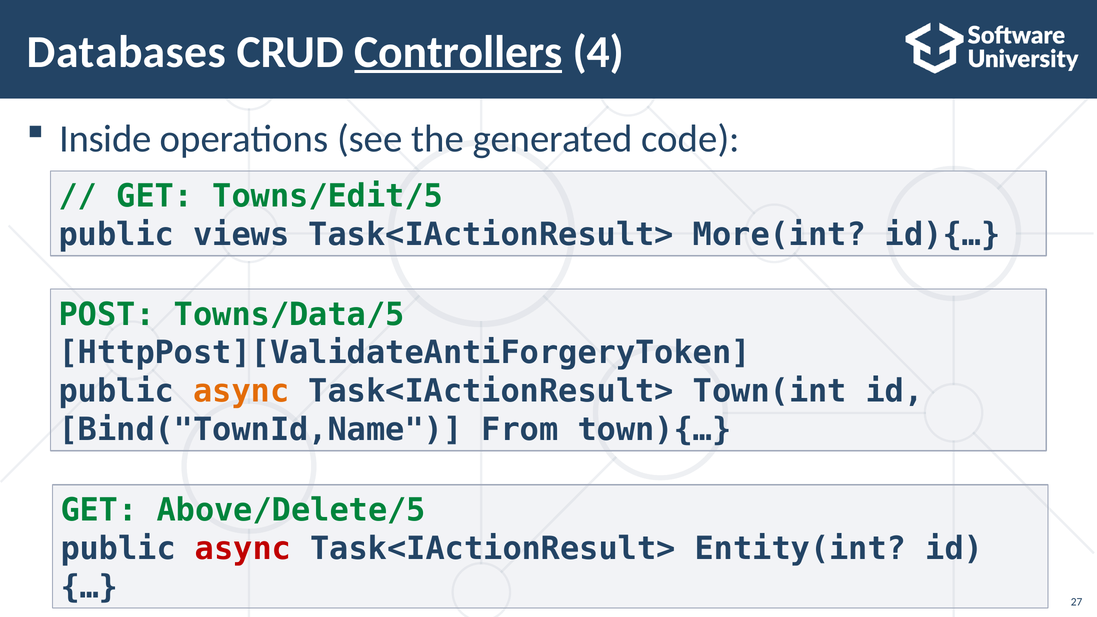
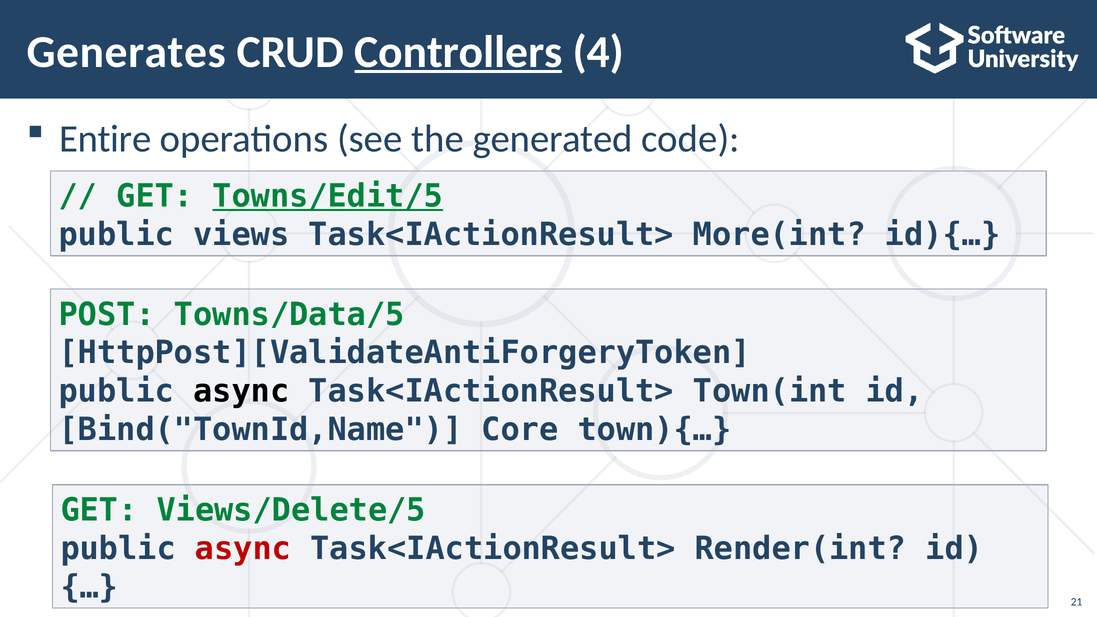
Databases: Databases -> Generates (126, 52)
Inside: Inside -> Entire (105, 139)
Towns/Edit/5 underline: none -> present (328, 196)
async colour: orange -> black (241, 391)
From: From -> Core (520, 430)
Above/Delete/5: Above/Delete/5 -> Views/Delete/5 (291, 510)
Entity(int: Entity(int -> Render(int (800, 549)
27: 27 -> 21 (1077, 602)
